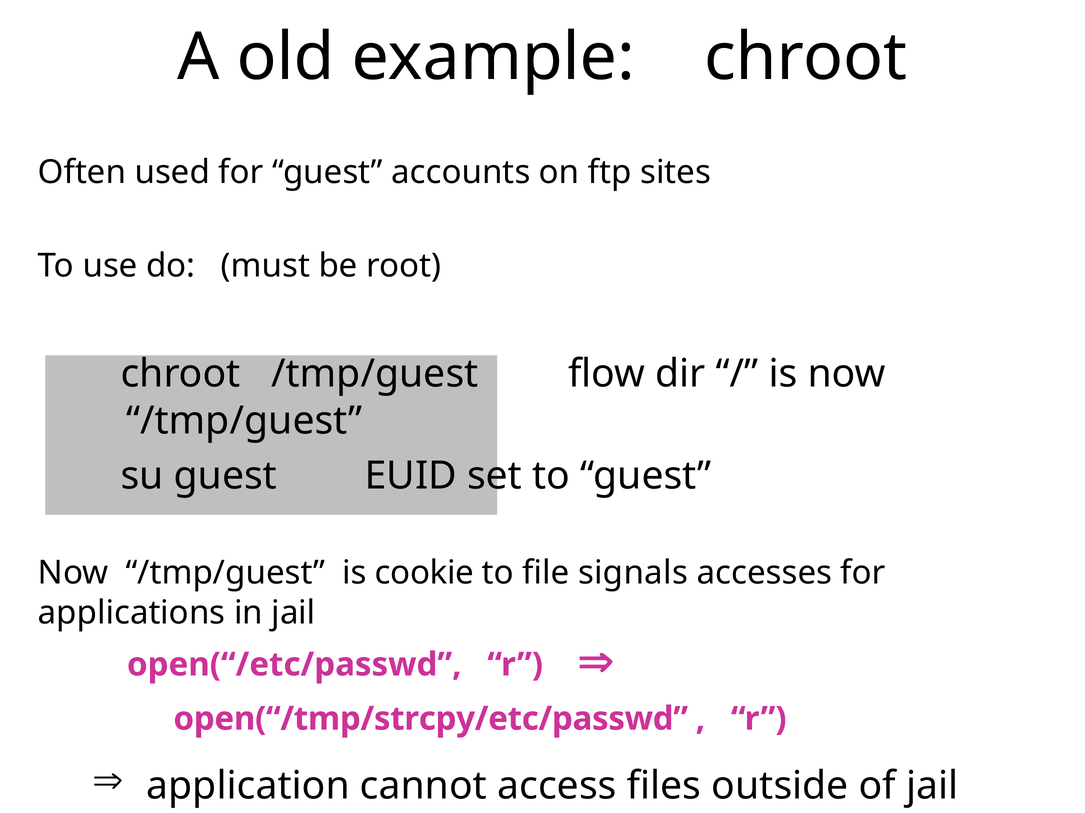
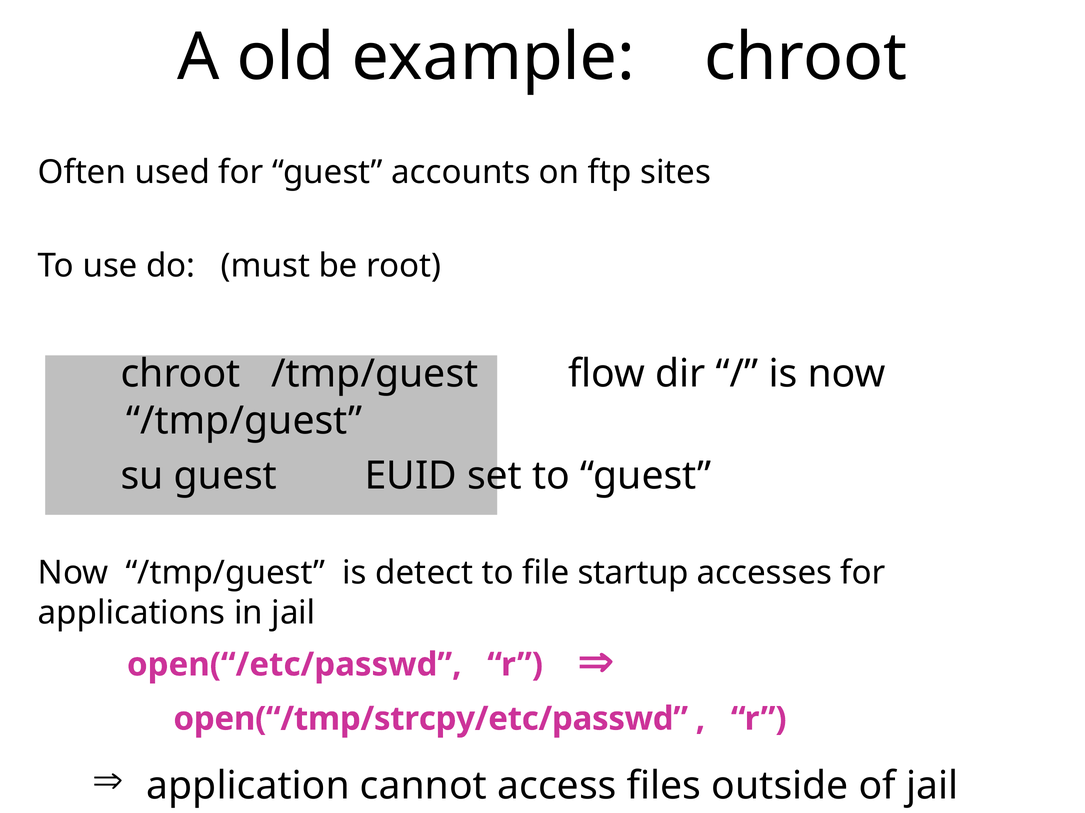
cookie: cookie -> detect (424, 574)
signals: signals -> startup (633, 574)
